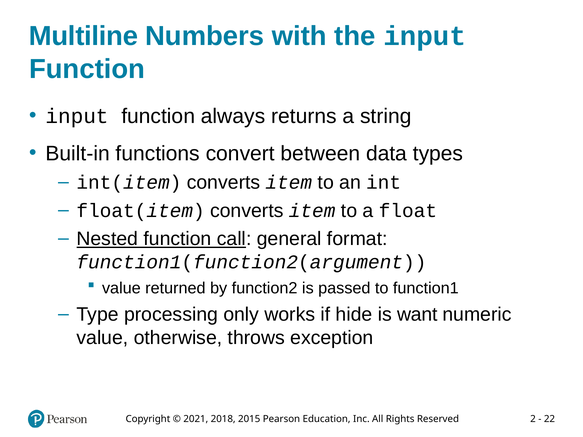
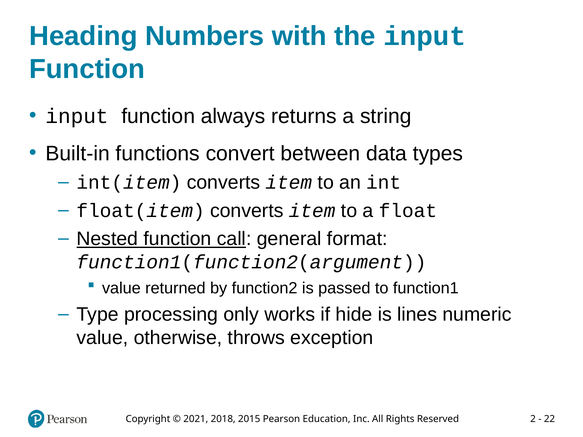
Multiline: Multiline -> Heading (83, 36)
want: want -> lines (417, 315)
